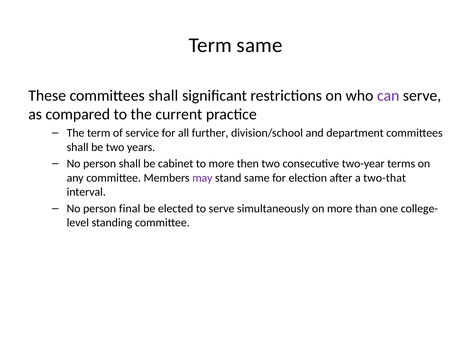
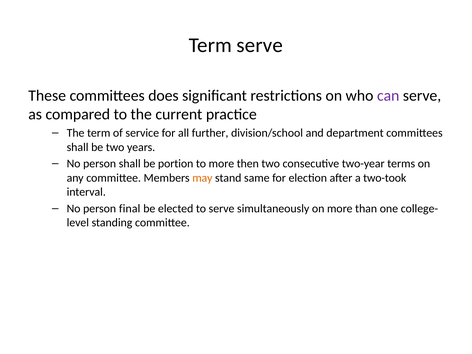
Term same: same -> serve (260, 45)
These committees shall: shall -> does (163, 96)
cabinet: cabinet -> portion (176, 164)
may colour: purple -> orange (202, 178)
two-that: two-that -> two-took (385, 178)
